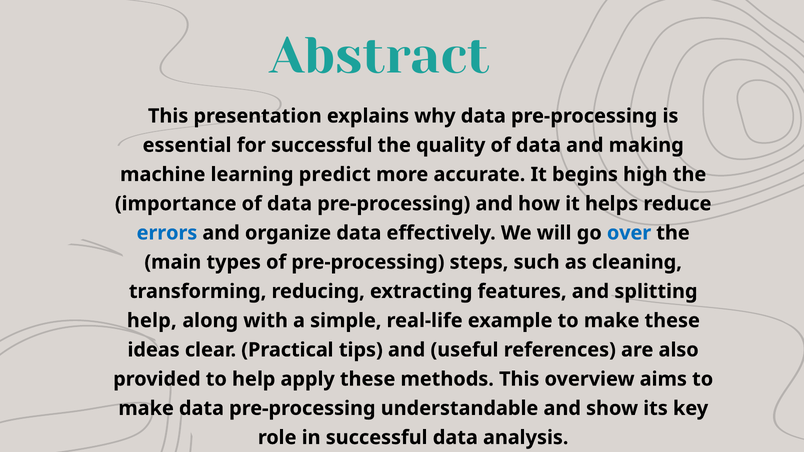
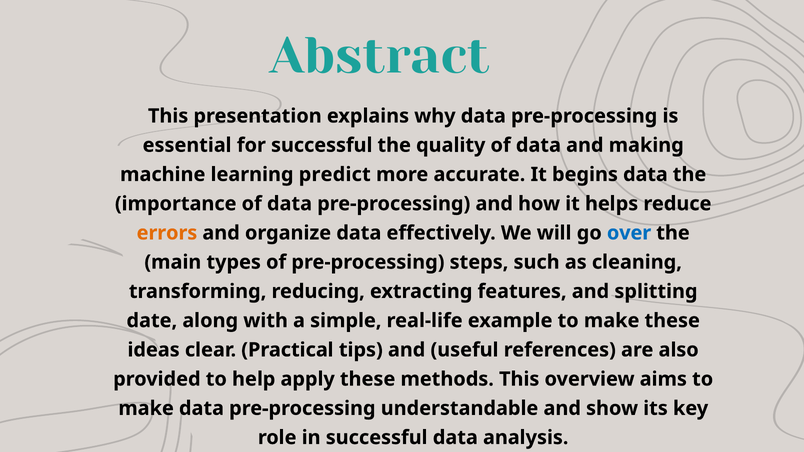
begins high: high -> data (645, 175)
errors colour: blue -> orange (167, 233)
help: help -> date (152, 321)
